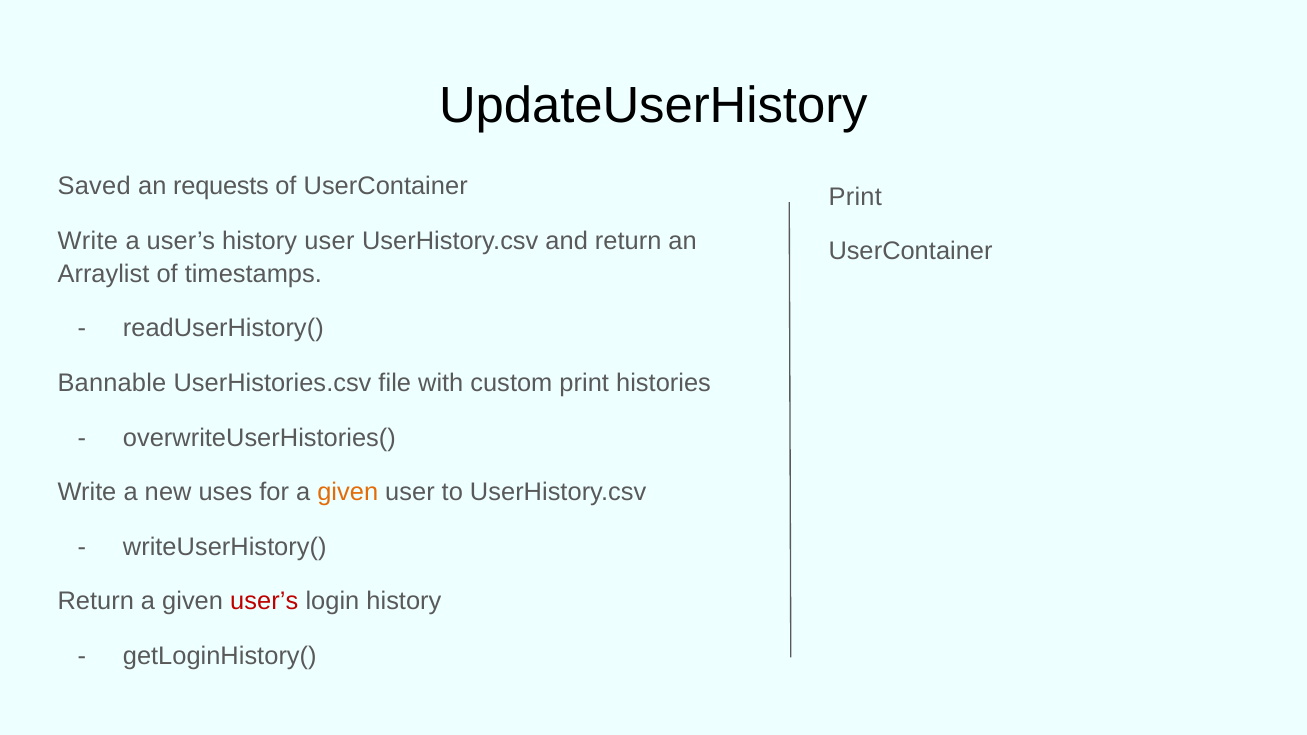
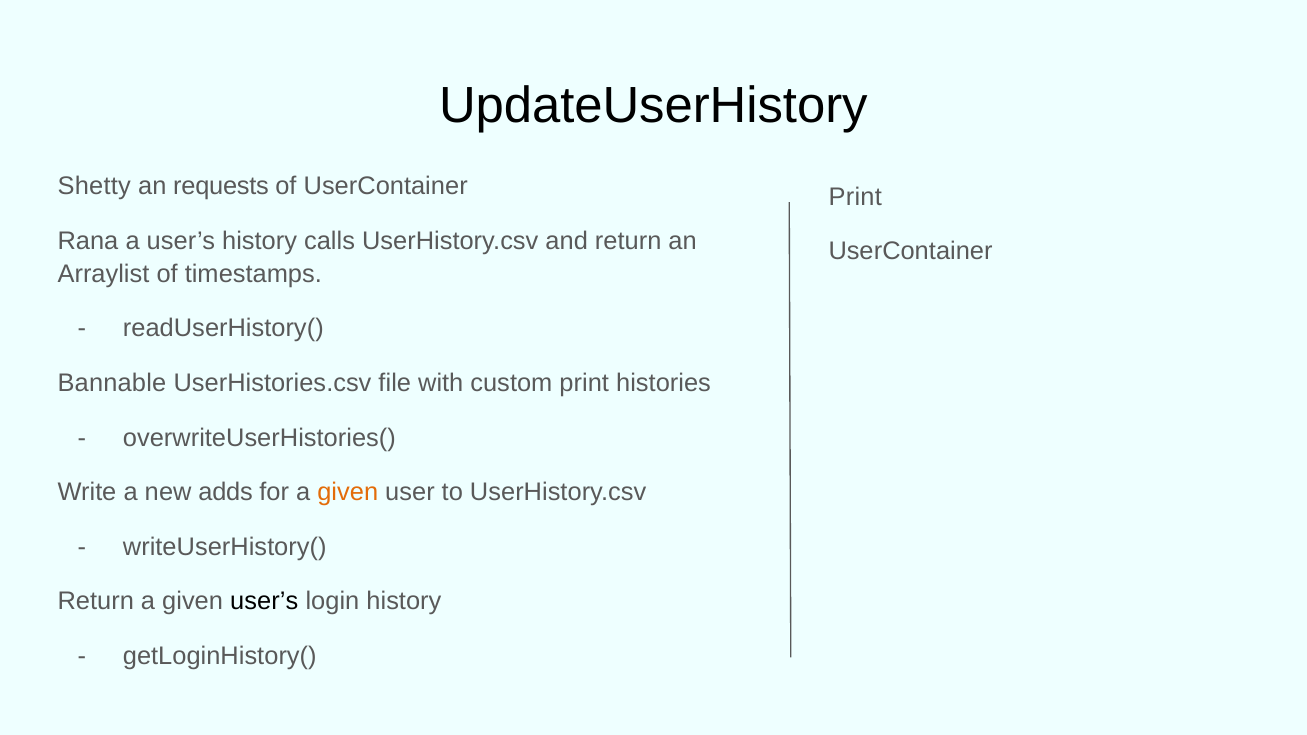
Saved: Saved -> Shetty (94, 187)
Write: Write -> Rana (88, 241)
history user: user -> calls (330, 241)
uses: uses -> adds (226, 492)
user’s colour: red -> black (264, 602)
